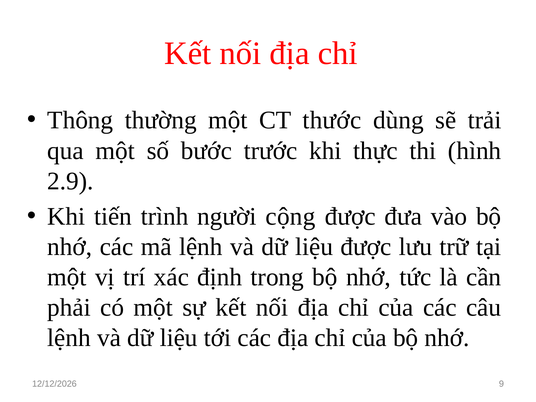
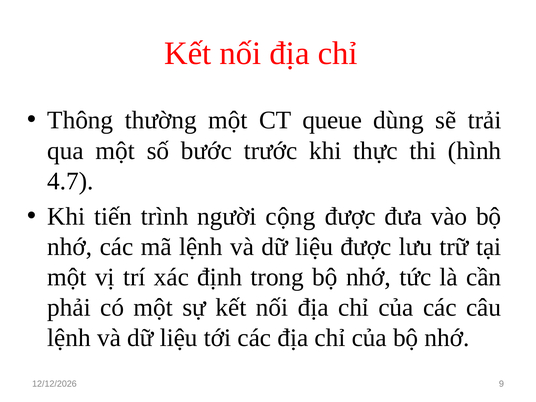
thước: thước -> queue (332, 120)
2.9: 2.9 -> 4.7 (70, 181)
